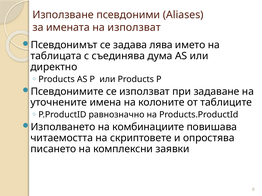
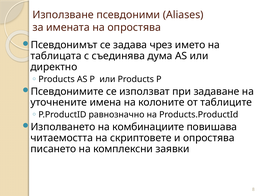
на използват: използват -> опростява (134, 28)
лява: лява -> чрез (161, 45)
